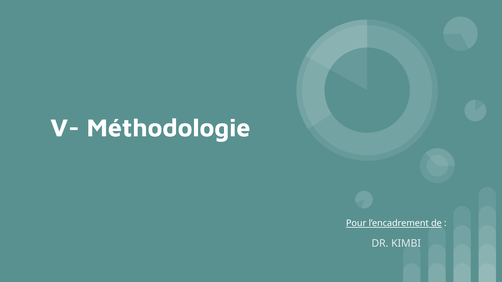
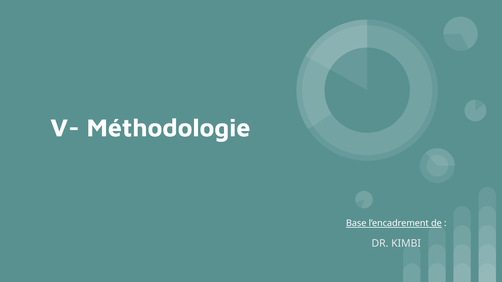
Pour: Pour -> Base (356, 224)
